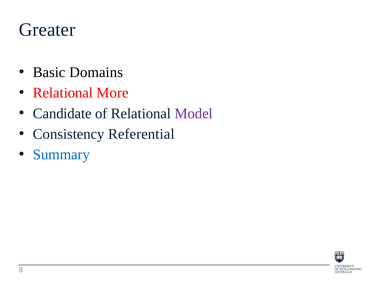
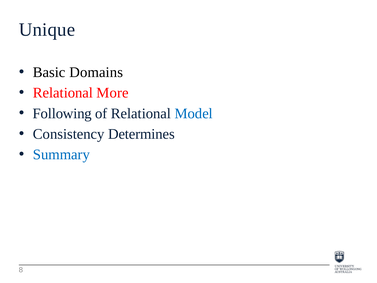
Greater: Greater -> Unique (47, 30)
Candidate: Candidate -> Following (62, 113)
Model colour: purple -> blue (194, 113)
Referential: Referential -> Determines (141, 134)
